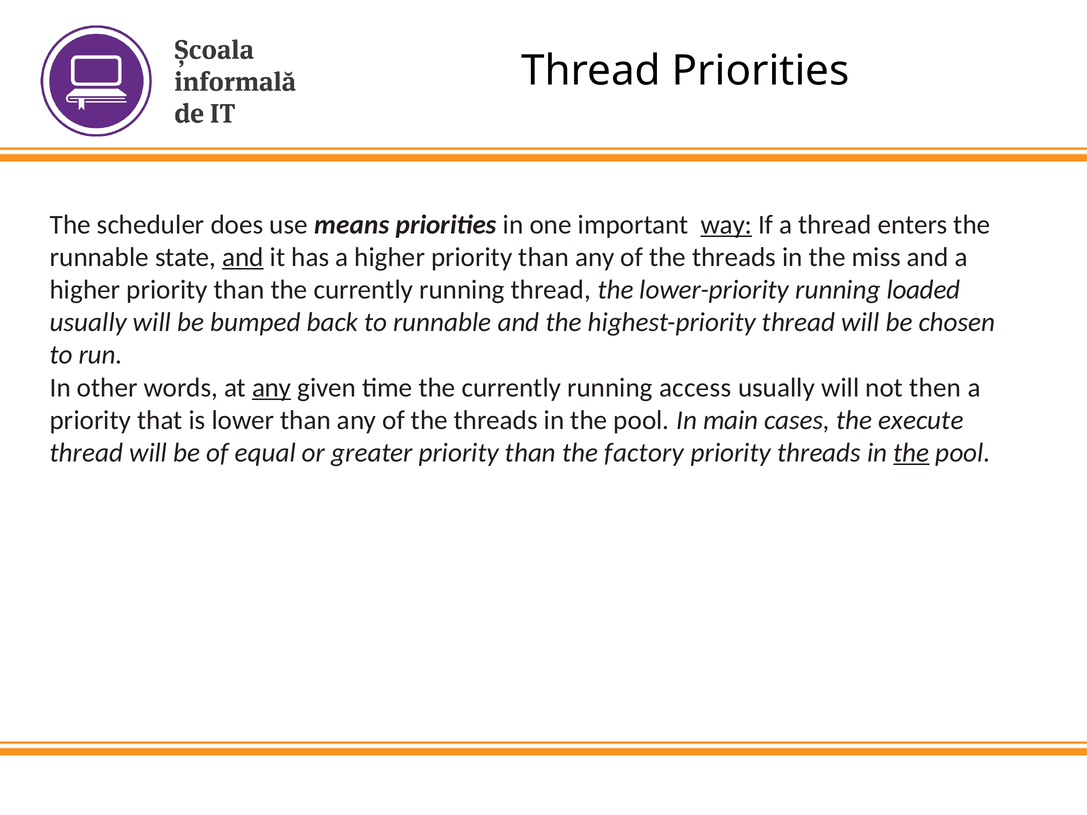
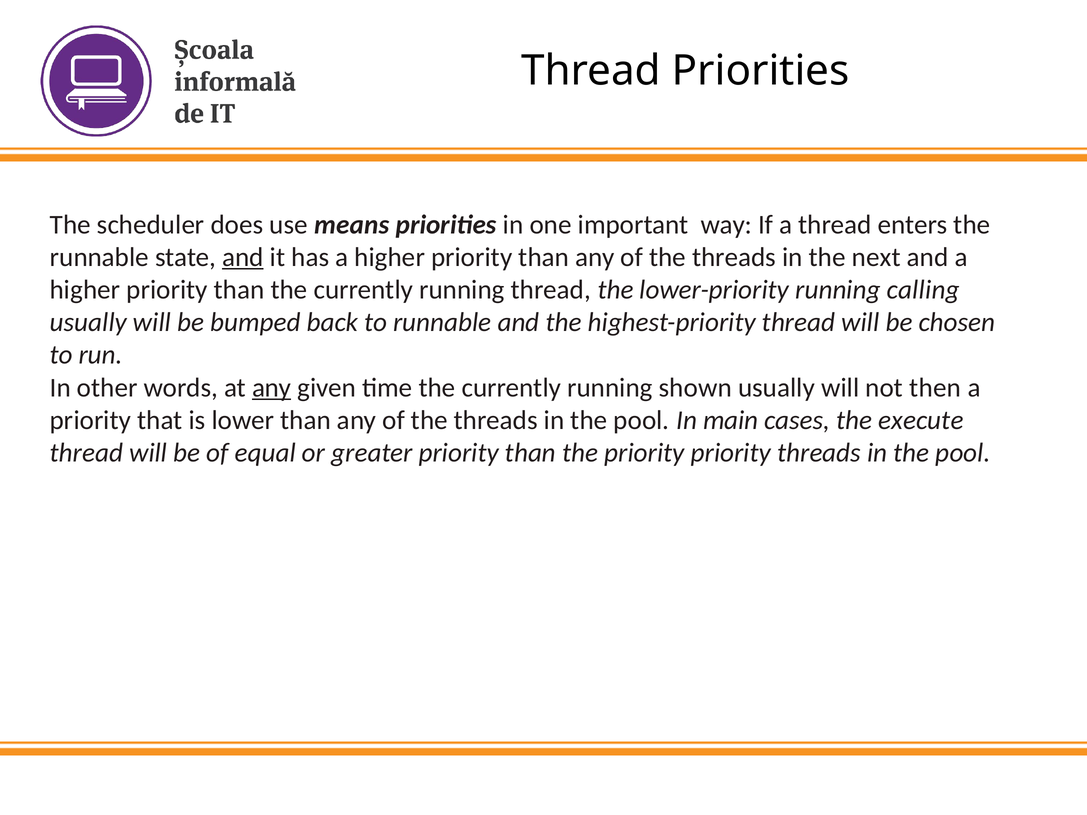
way underline: present -> none (726, 225)
miss: miss -> next (876, 257)
loaded: loaded -> calling (923, 290)
access: access -> shown (695, 388)
the factory: factory -> priority (644, 453)
the underline: present -> none (911, 453)
